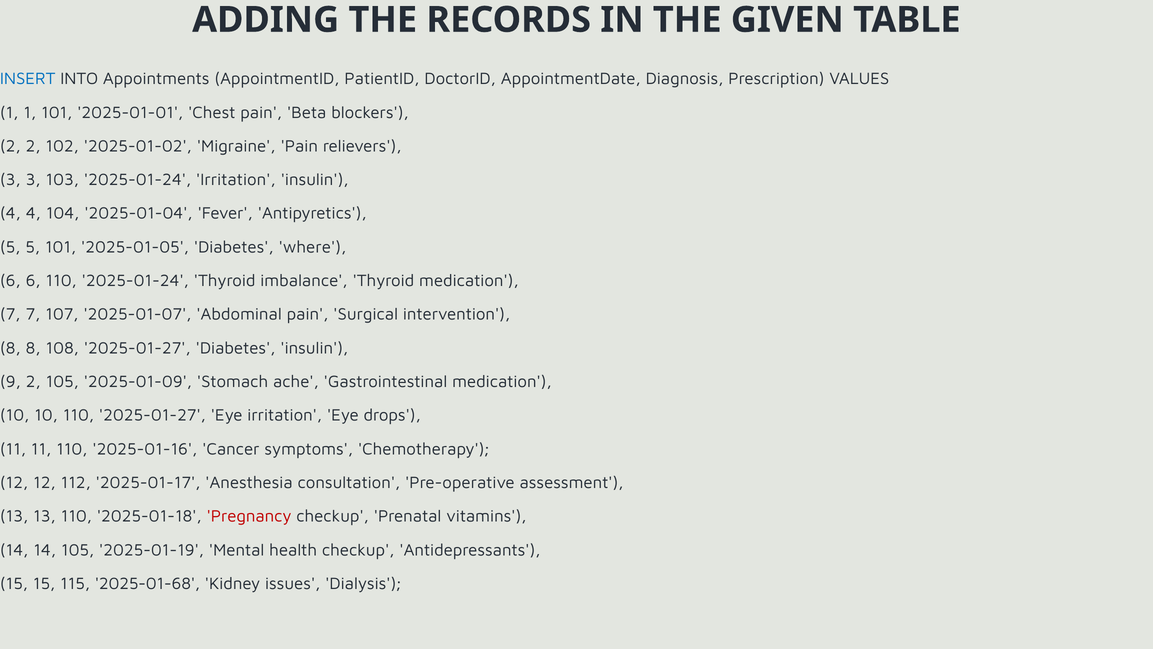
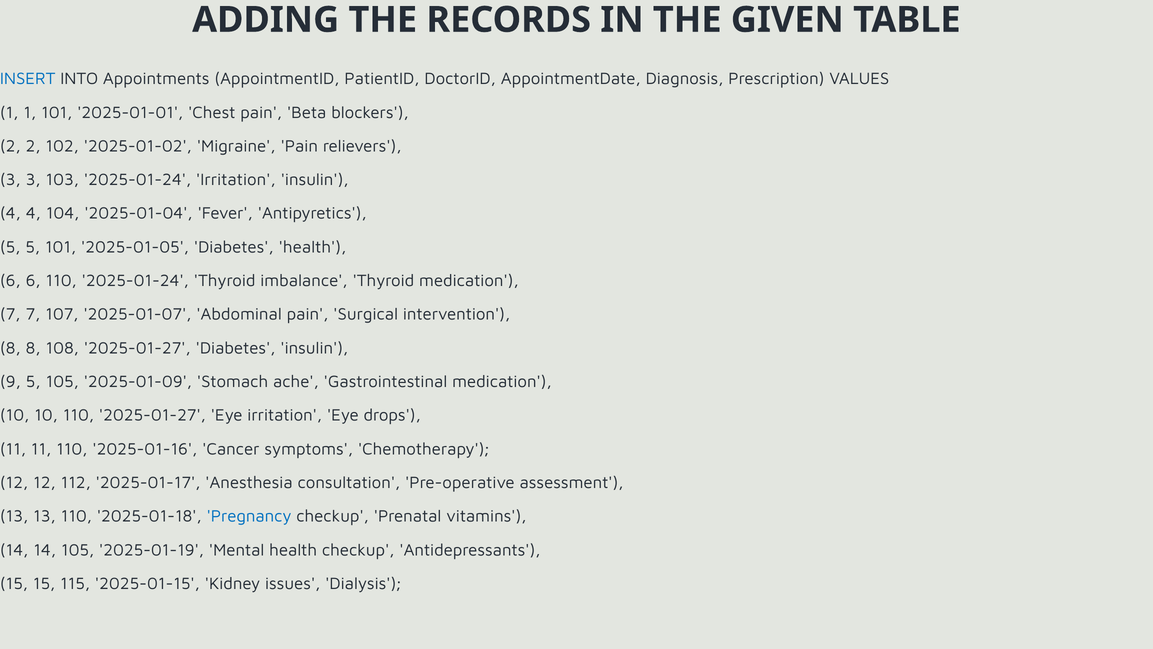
Diabetes where: where -> health (313, 247)
9 2: 2 -> 5 (33, 381)
Pregnancy colour: red -> blue (249, 516)
2025-01-68: 2025-01-68 -> 2025-01-15 (147, 583)
